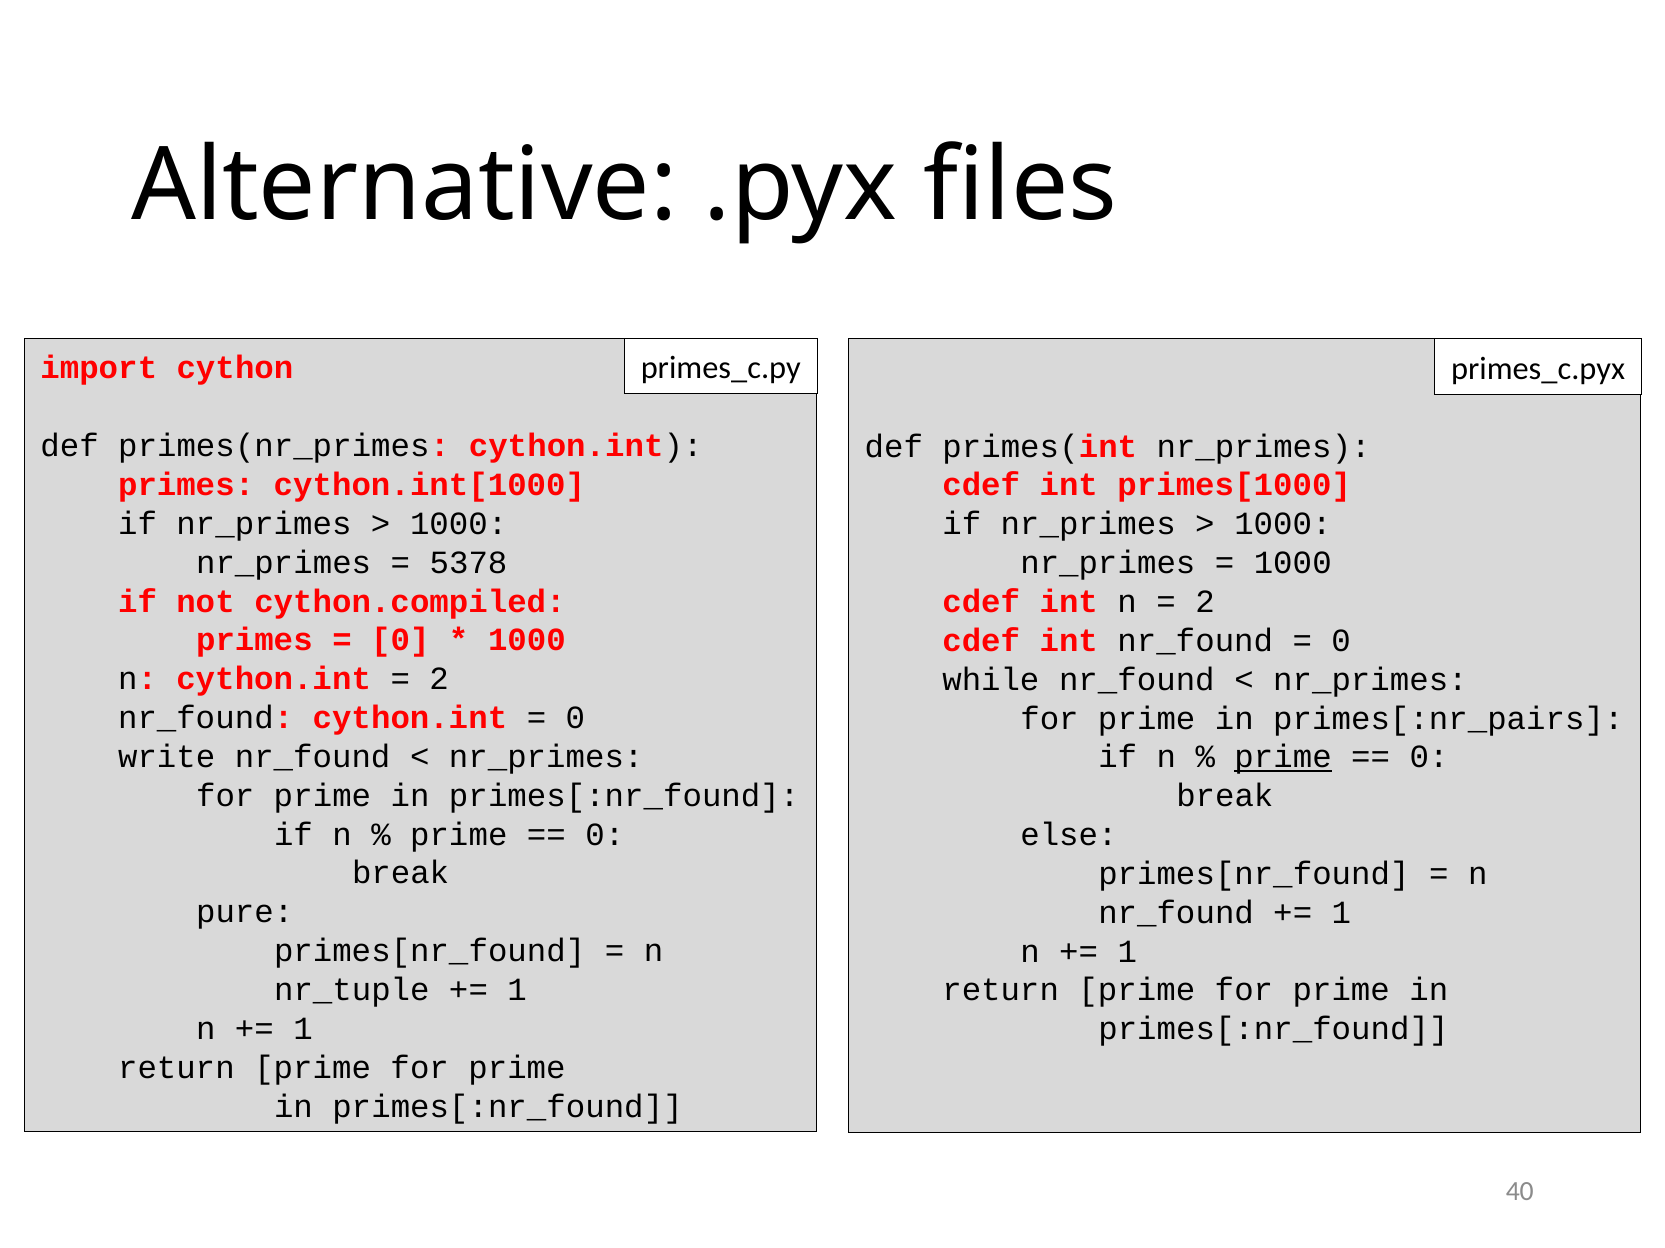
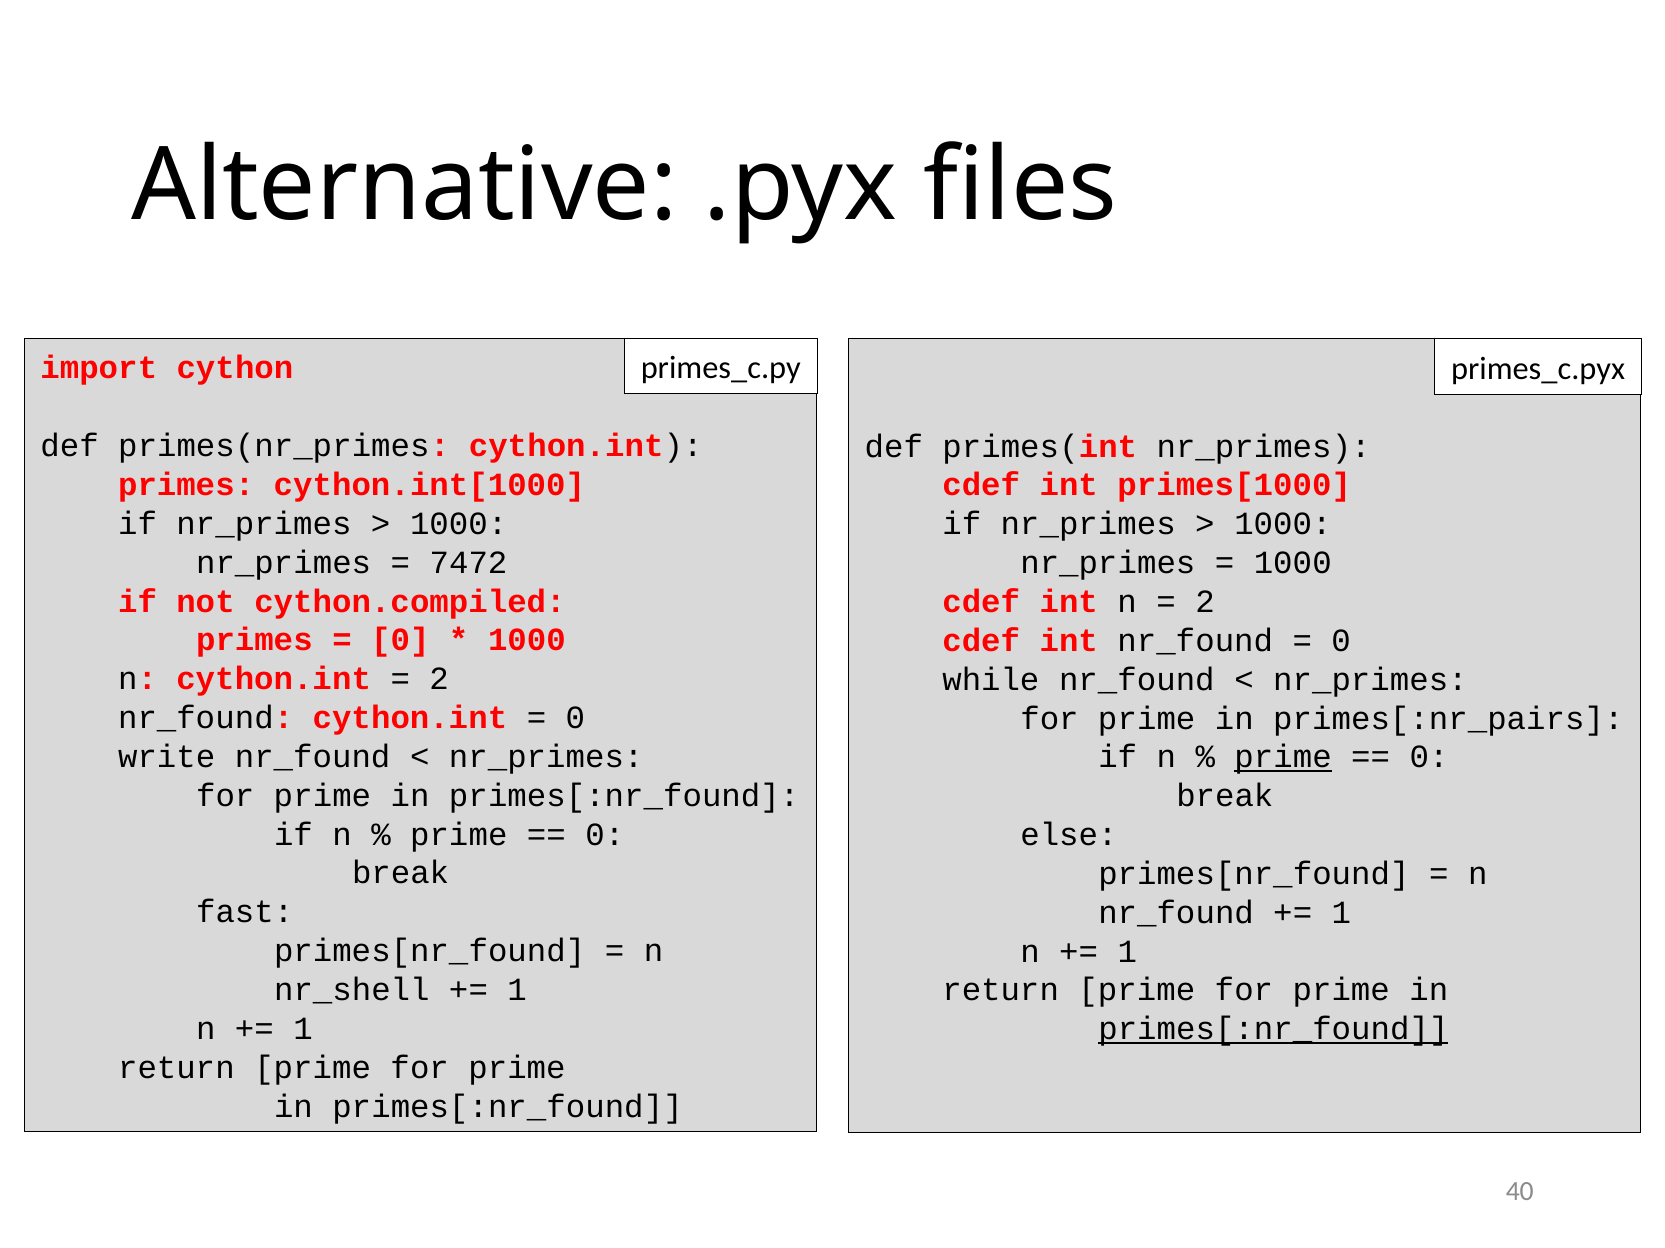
5378: 5378 -> 7472 (468, 563)
pure: pure -> fast (245, 913)
nr_tuple: nr_tuple -> nr_shell (352, 990)
primes[:nr_found underline: none -> present (1273, 1030)
